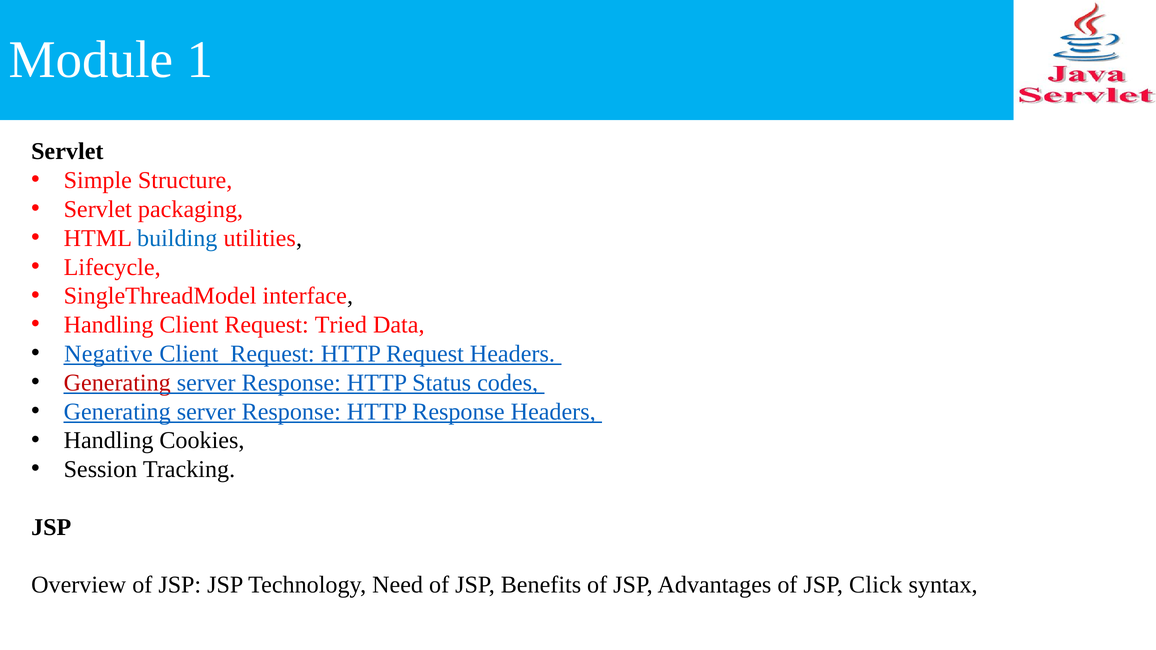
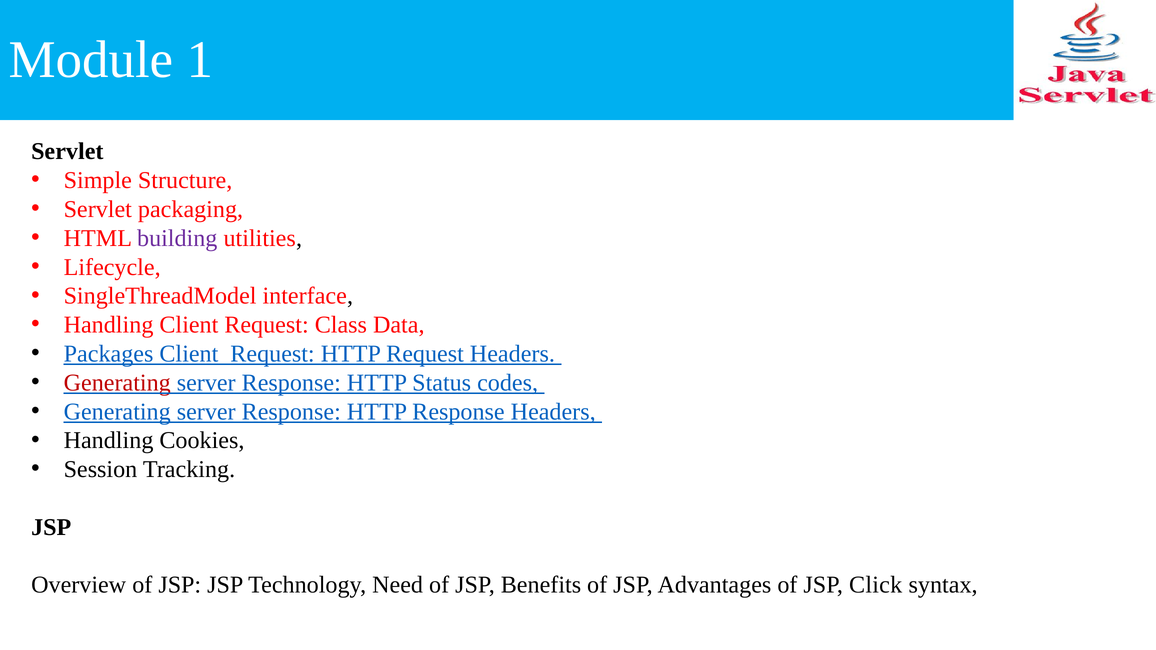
building colour: blue -> purple (177, 238)
Tried: Tried -> Class (341, 325)
Negative: Negative -> Packages (109, 354)
